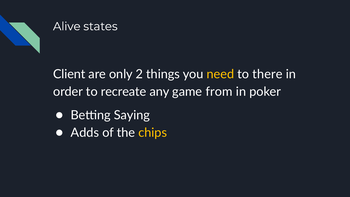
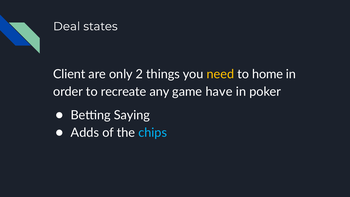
Alive: Alive -> Deal (67, 26)
there: there -> home (268, 74)
from: from -> have (219, 92)
chips colour: yellow -> light blue (153, 133)
